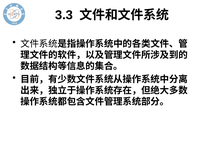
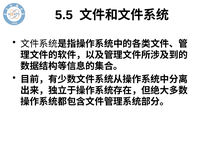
3.3: 3.3 -> 5.5 (64, 15)
